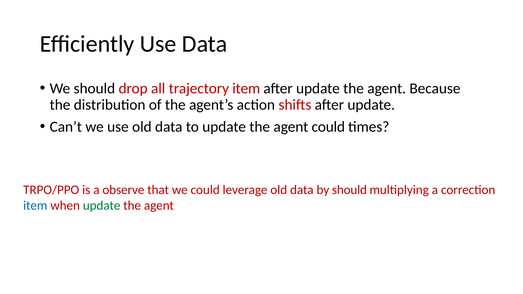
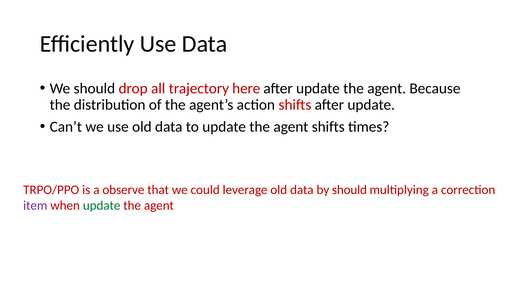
trajectory item: item -> here (246, 88)
agent could: could -> shifts (328, 127)
item colour: blue -> purple (35, 206)
